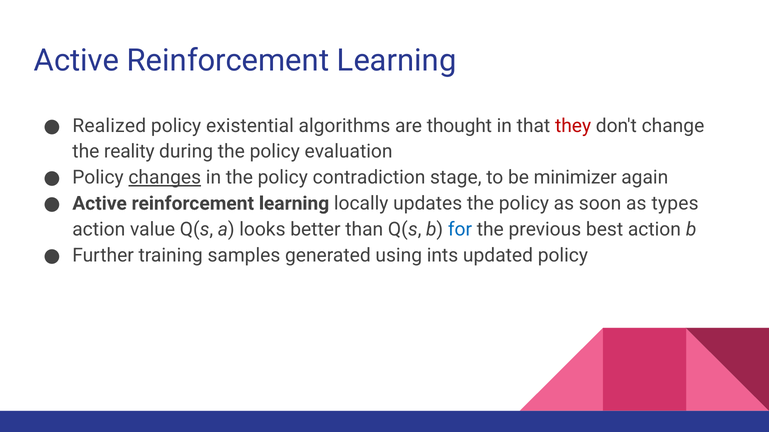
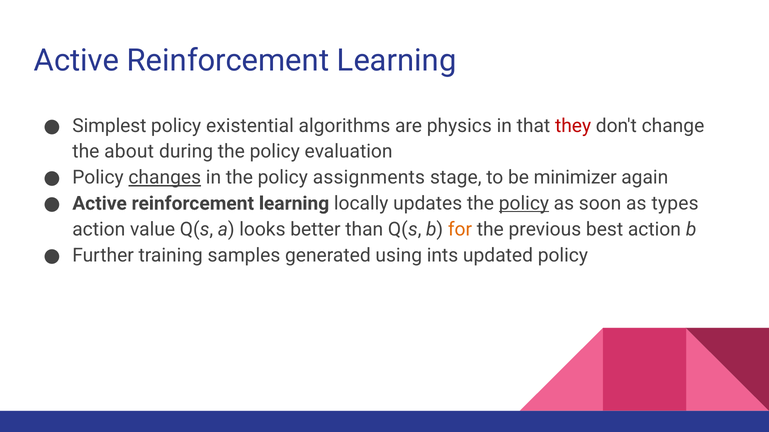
Realized: Realized -> Simplest (109, 126)
thought: thought -> physics (459, 126)
reality: reality -> about (129, 152)
contradiction: contradiction -> assignments (369, 178)
policy underline: none -> present (524, 204)
for colour: blue -> orange (460, 230)
